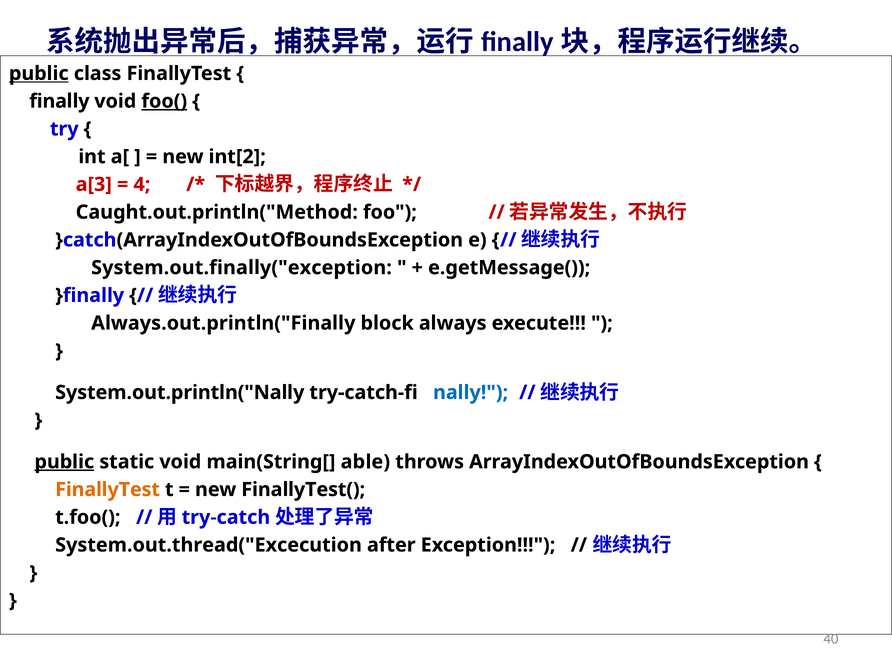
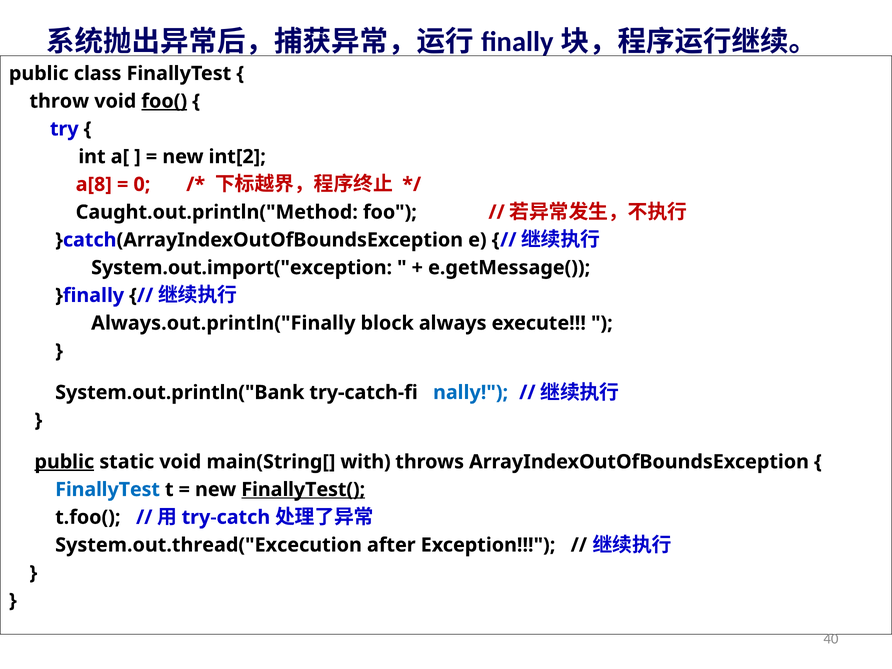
public underline: present -> none (39, 73)
finally: finally -> throw (59, 101)
a[3: a[3 -> a[8 (94, 184)
4: 4 -> 0 (142, 184)
System.out.finally("exception: System.out.finally("exception -> System.out.import("exception (242, 268)
System.out.println("Nally: System.out.println("Nally -> System.out.println("Bank (180, 392)
able: able -> with (366, 462)
FinallyTest colour: orange -> blue (108, 490)
FinallyTest( underline: none -> present (303, 490)
